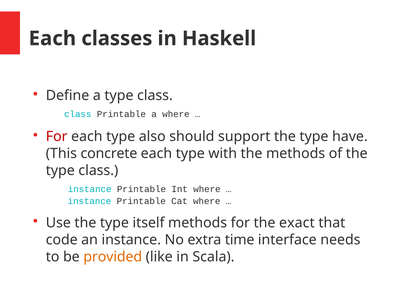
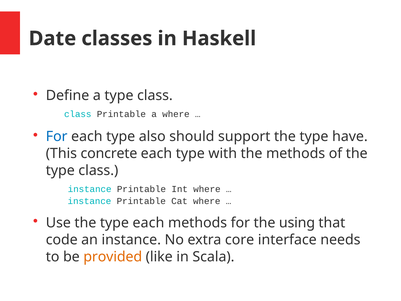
Each: Each -> Date (52, 38)
For colour: red -> blue (57, 137)
type itself: itself -> each (148, 222)
exact: exact -> using (297, 222)
time: time -> core (240, 239)
